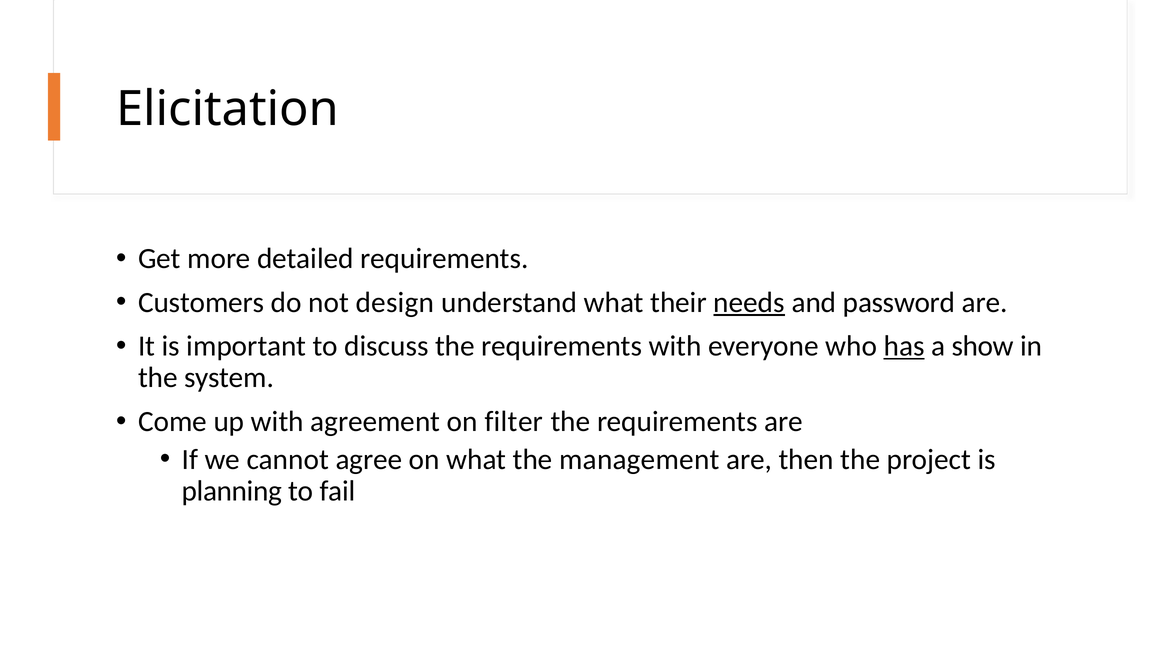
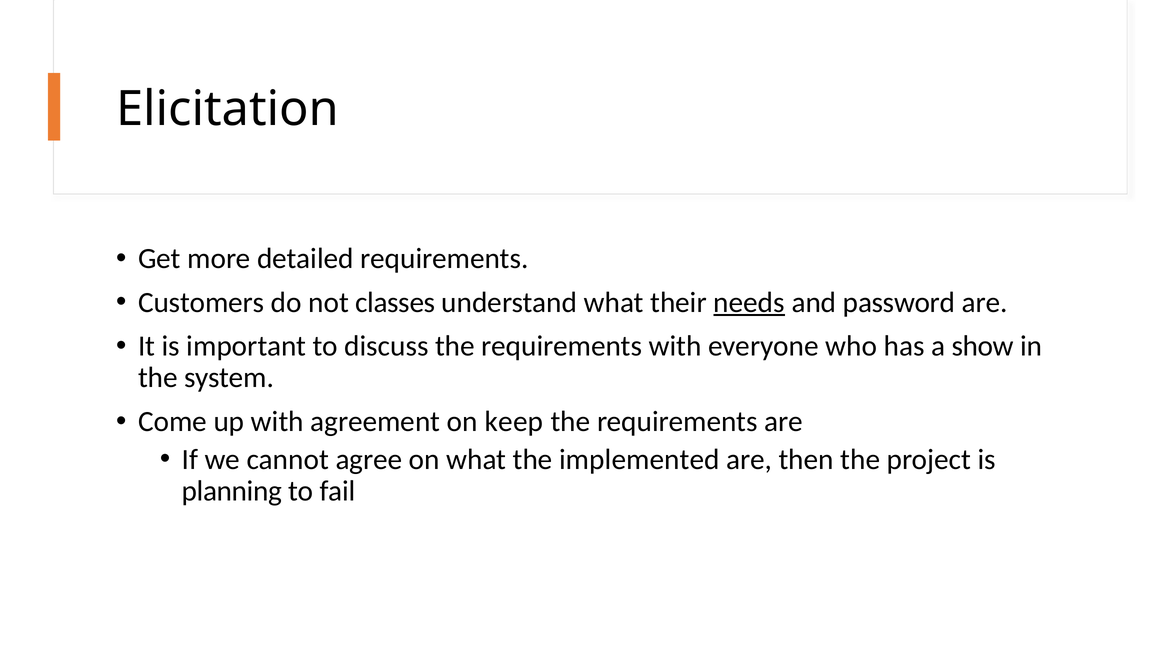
design: design -> classes (395, 302)
has underline: present -> none (904, 346)
filter: filter -> keep (514, 422)
management: management -> implemented (639, 460)
